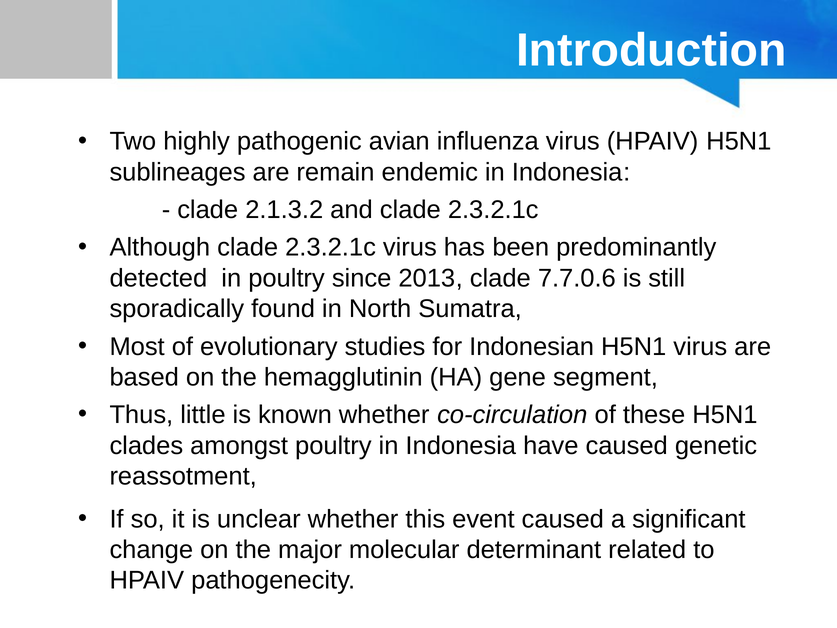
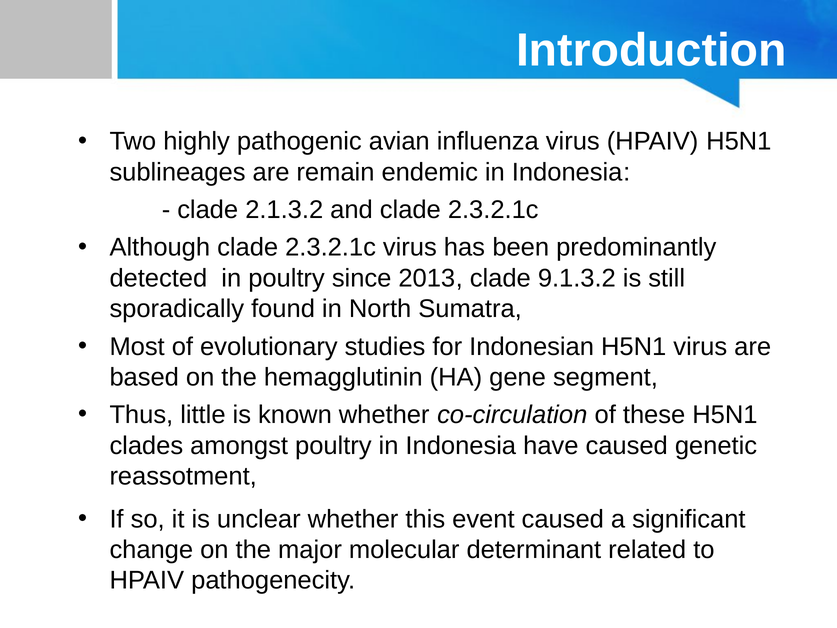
7.7.0.6: 7.7.0.6 -> 9.1.3.2 (577, 278)
